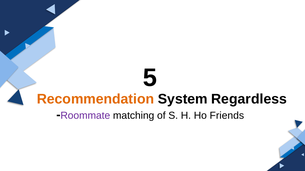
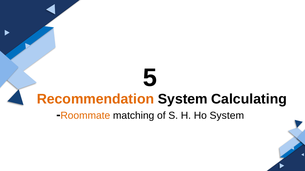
Regardless: Regardless -> Calculating (249, 99)
Roommate colour: purple -> orange (85, 116)
Ho Friends: Friends -> System (227, 116)
